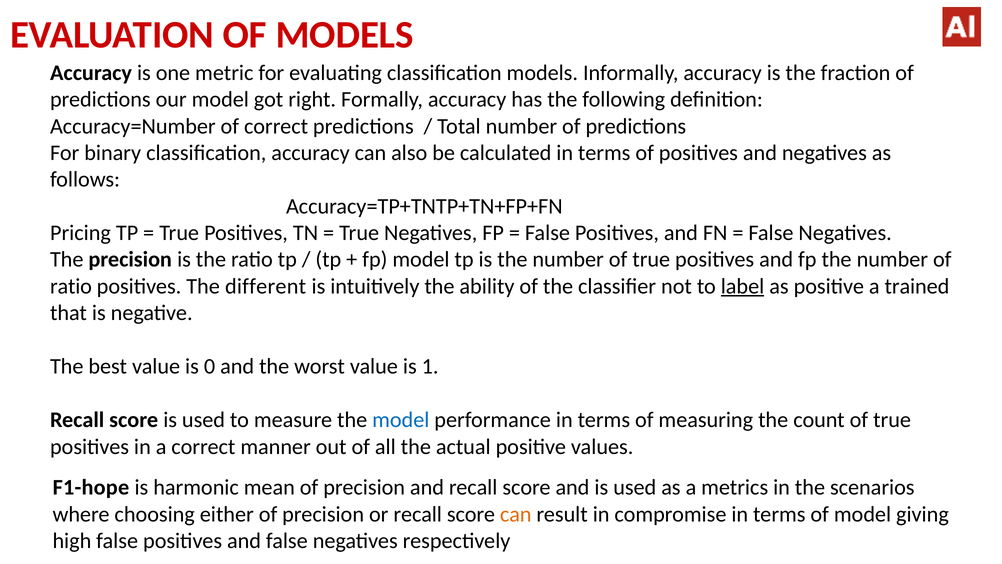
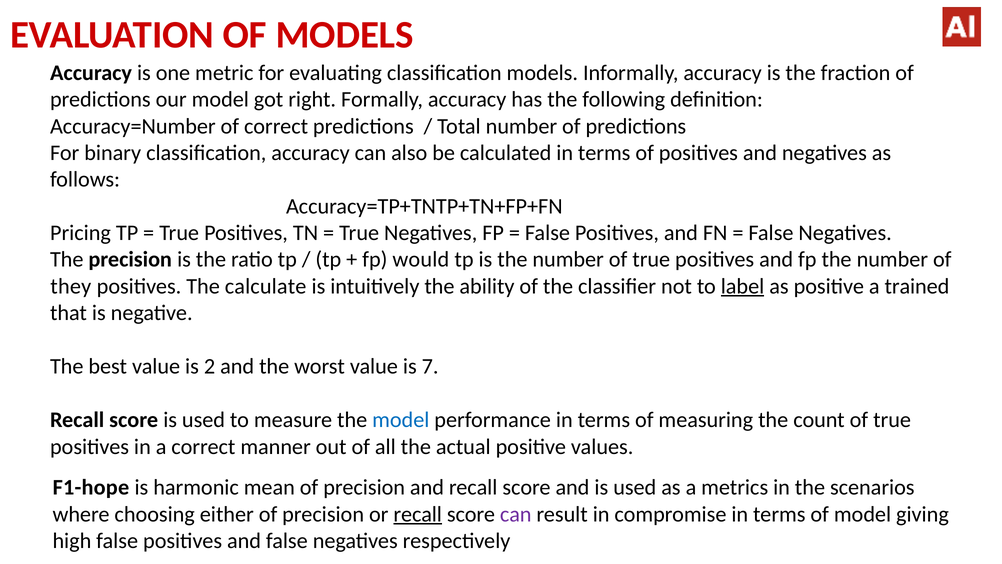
fp model: model -> would (421, 260)
ratio: ratio -> they (71, 287)
different: different -> calculate (266, 287)
0: 0 -> 2 (210, 367)
1: 1 -> 7 (430, 367)
recall underline: none -> present (418, 515)
can colour: orange -> purple (516, 515)
